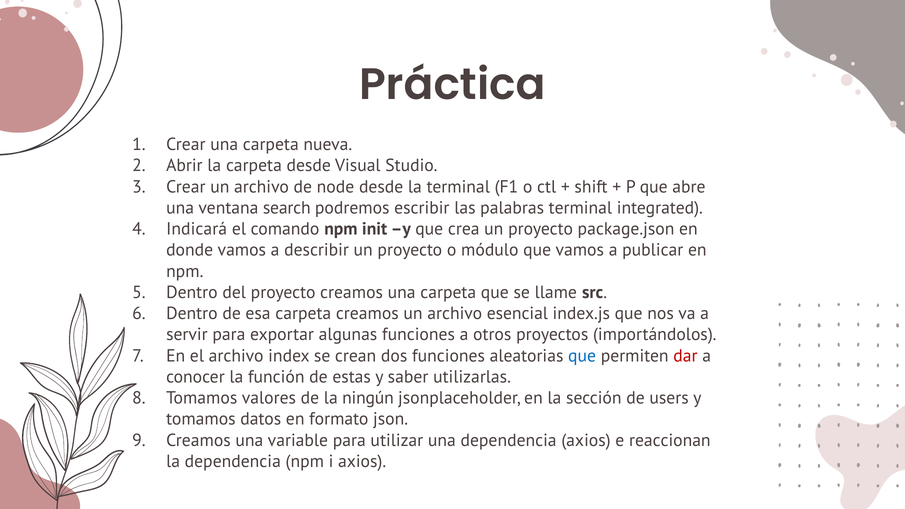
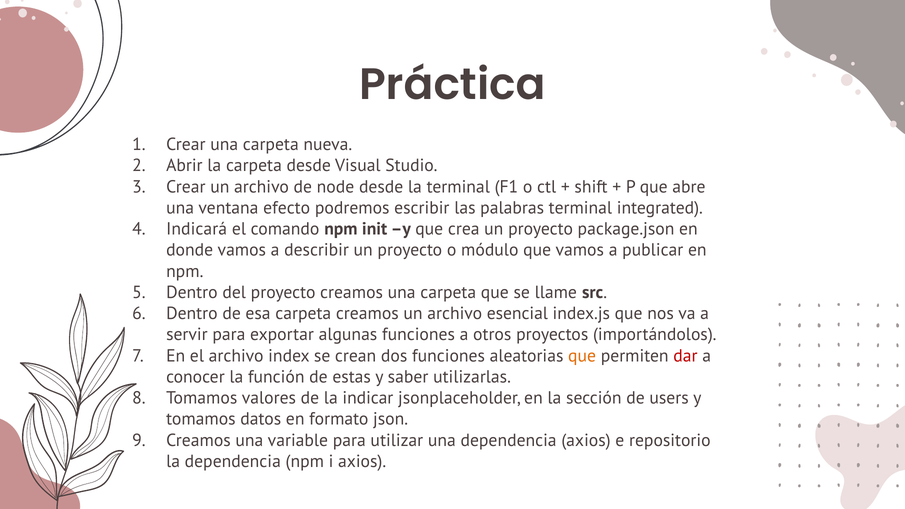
search: search -> efecto (287, 208)
que colour: blue -> orange (582, 356)
ningún: ningún -> indicar (368, 398)
reaccionan: reaccionan -> repositorio (670, 440)
